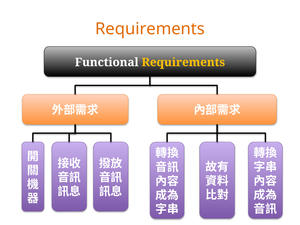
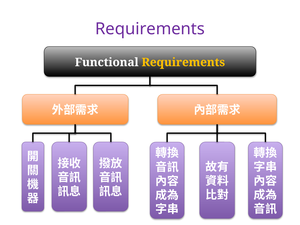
Requirements colour: orange -> purple (150, 29)
